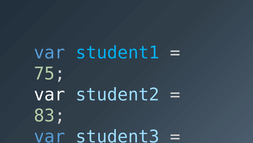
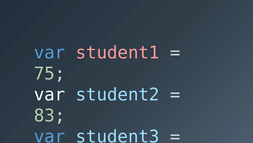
student1 colour: light blue -> pink (118, 52)
